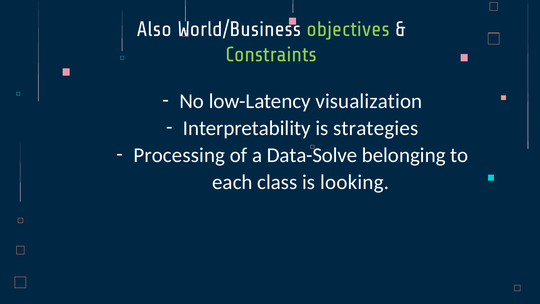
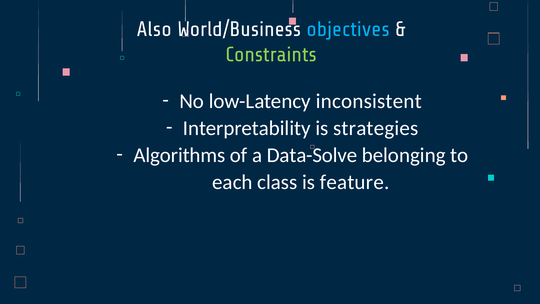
objectives colour: light green -> light blue (348, 29)
visualization: visualization -> inconsistent (369, 101)
Processing: Processing -> Algorithms (179, 155)
looking: looking -> feature (355, 182)
